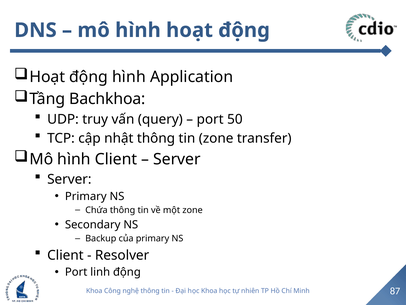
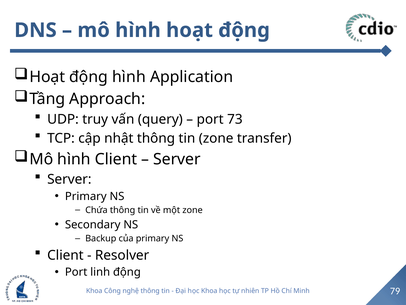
Bachkhoa: Bachkhoa -> Approach (107, 99)
50: 50 -> 73 (235, 119)
87: 87 -> 79 (395, 291)
